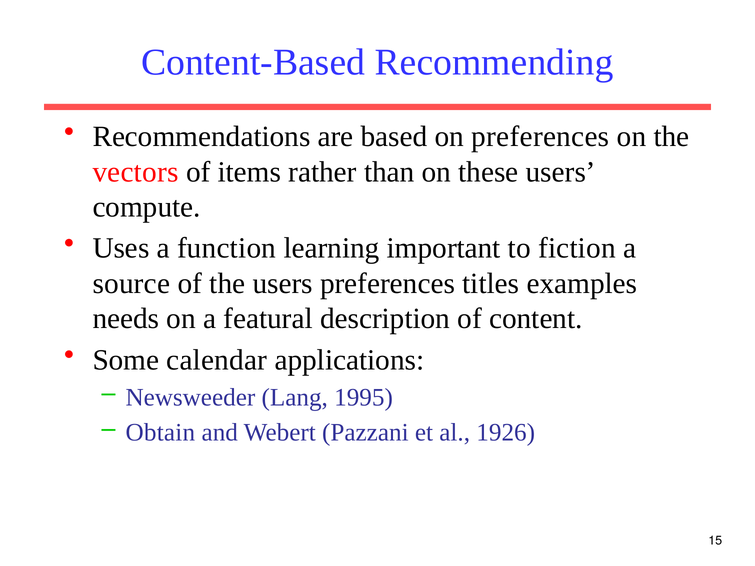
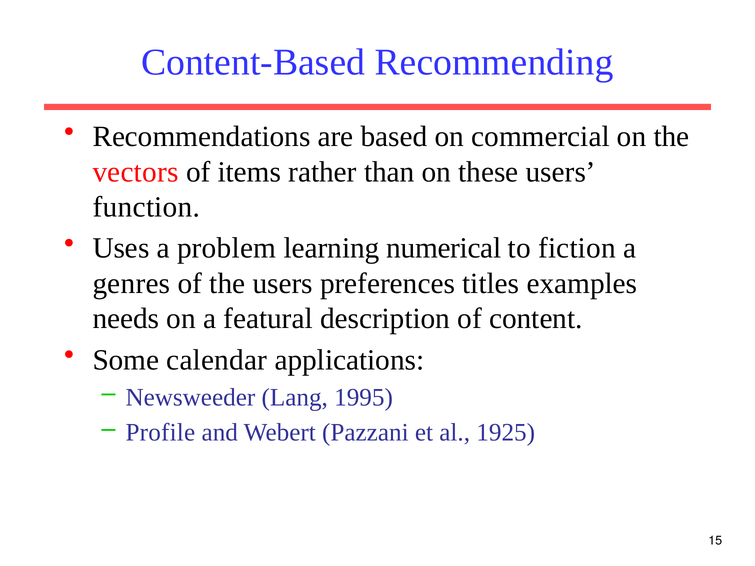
on preferences: preferences -> commercial (541, 137)
compute: compute -> function (146, 207)
function: function -> problem (227, 248)
important: important -> numerical (444, 248)
source: source -> genres (131, 284)
Obtain: Obtain -> Profile (160, 433)
1926: 1926 -> 1925 (506, 433)
